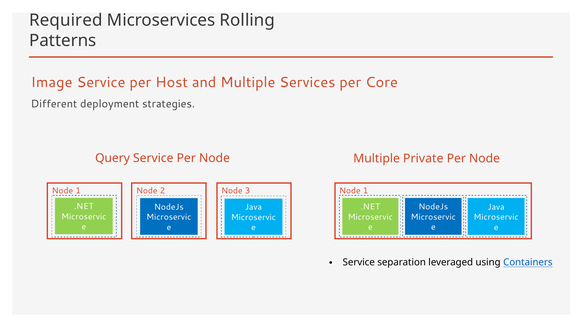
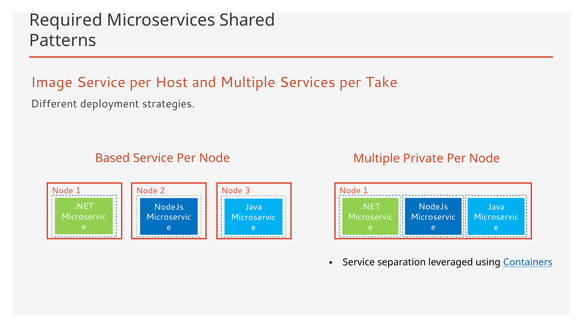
Rolling: Rolling -> Shared (247, 20)
Core: Core -> Take (382, 83)
Query: Query -> Based (112, 158)
